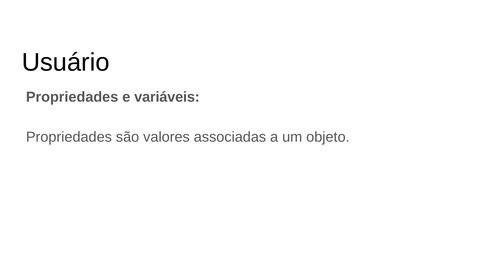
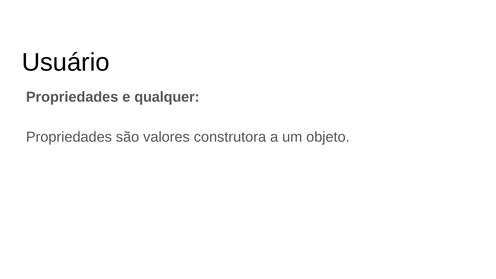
variáveis: variáveis -> qualquer (167, 97)
associadas: associadas -> construtora (230, 137)
